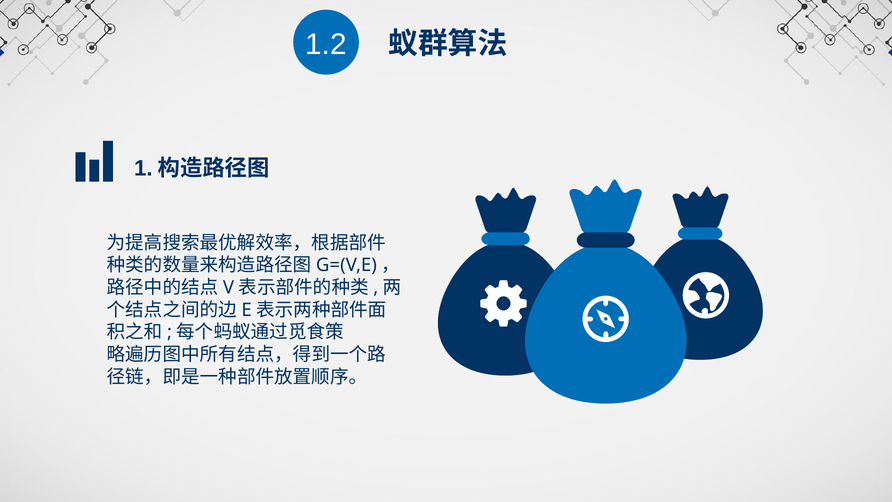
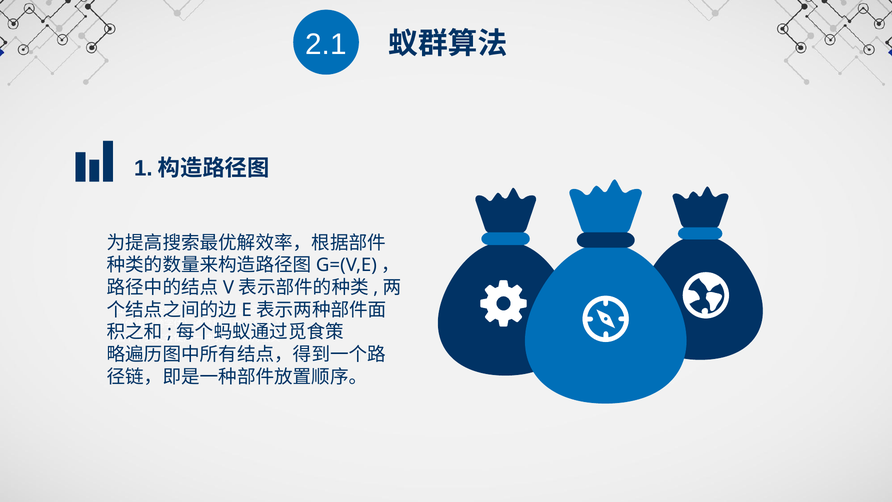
1.2: 1.2 -> 2.1 (326, 44)
